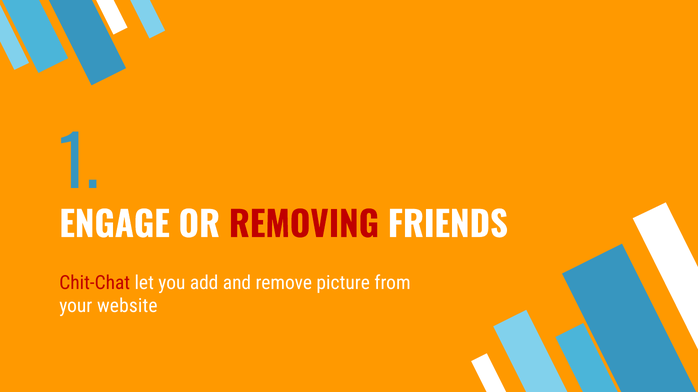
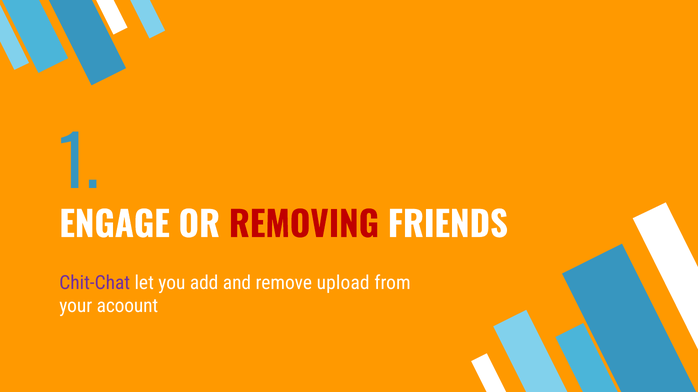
Chit-Chat colour: red -> purple (95, 283)
picture: picture -> upload (343, 283)
website: website -> acoount (127, 307)
